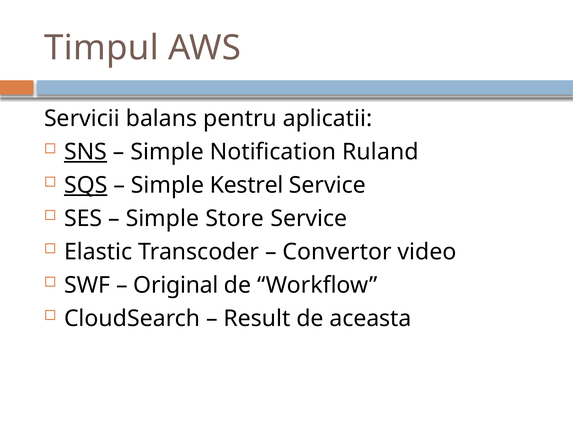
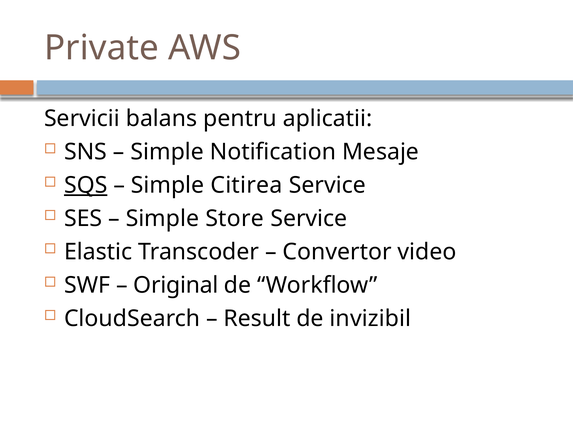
Timpul: Timpul -> Private (102, 48)
SNS underline: present -> none (86, 152)
Ruland: Ruland -> Mesaje (381, 152)
Kestrel: Kestrel -> Citirea (246, 185)
aceasta: aceasta -> invizibil (370, 318)
